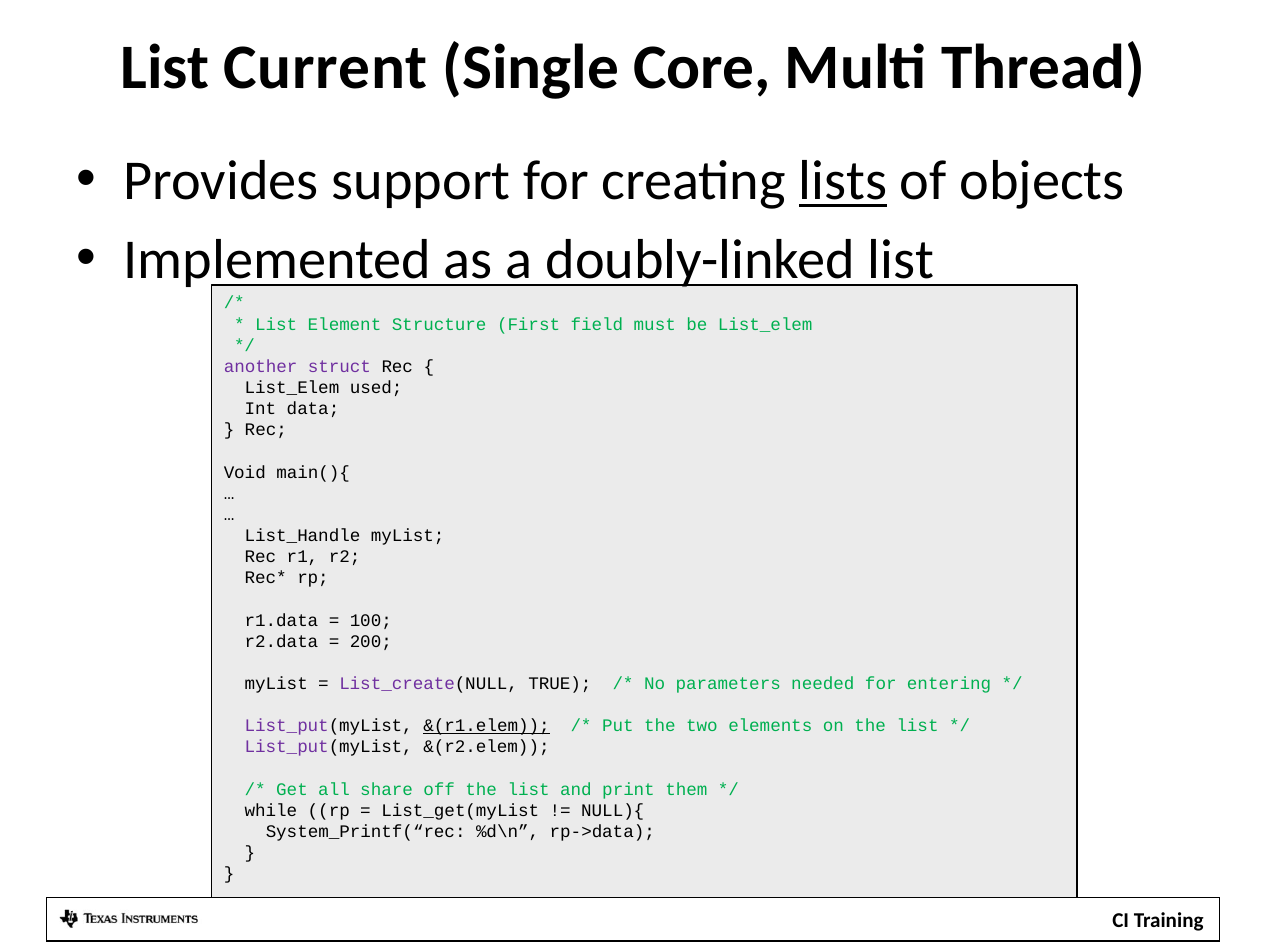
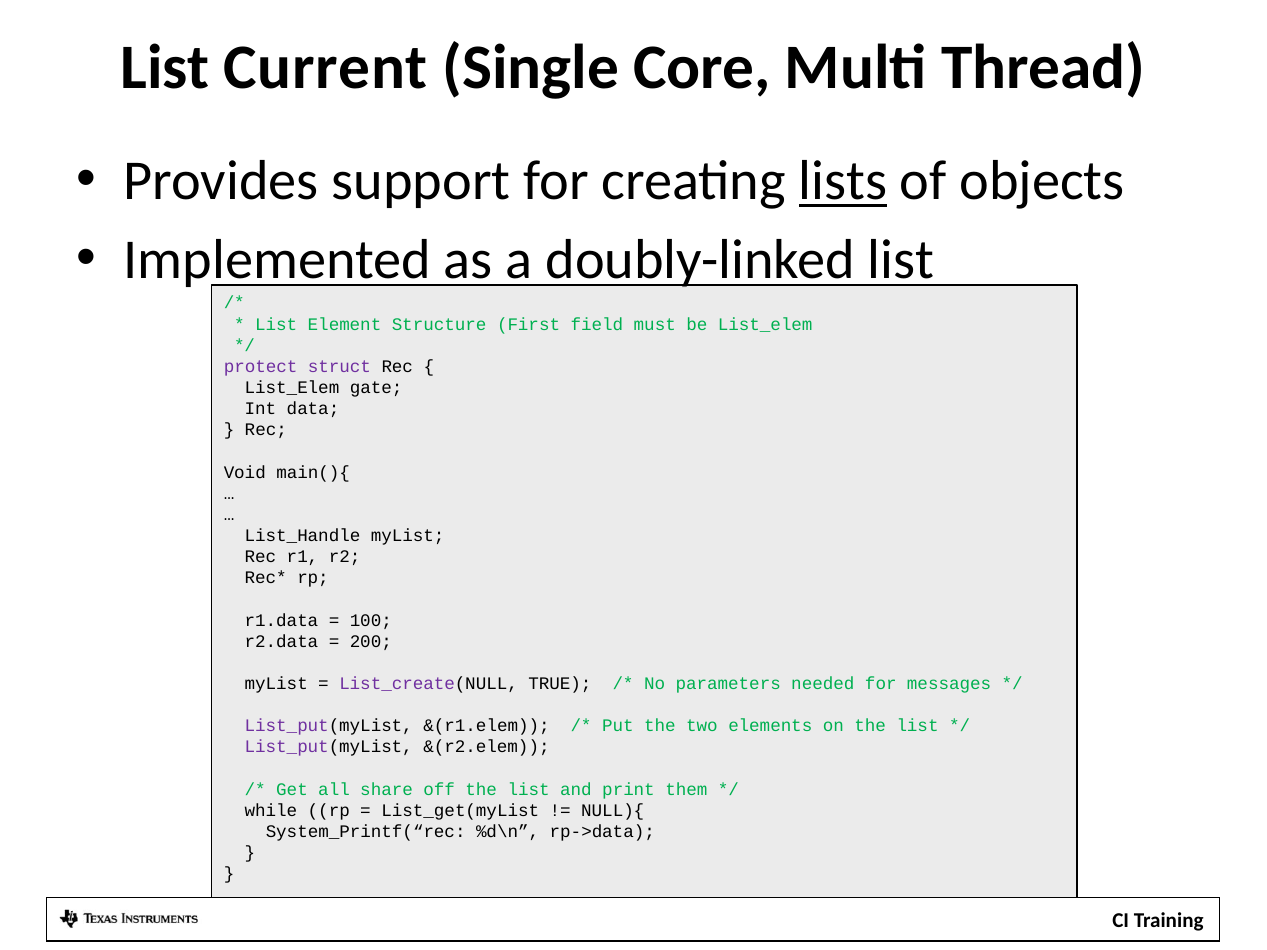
another: another -> protect (261, 367)
used: used -> gate (376, 388)
entering: entering -> messages (949, 684)
&(r1.elem underline: present -> none (487, 726)
